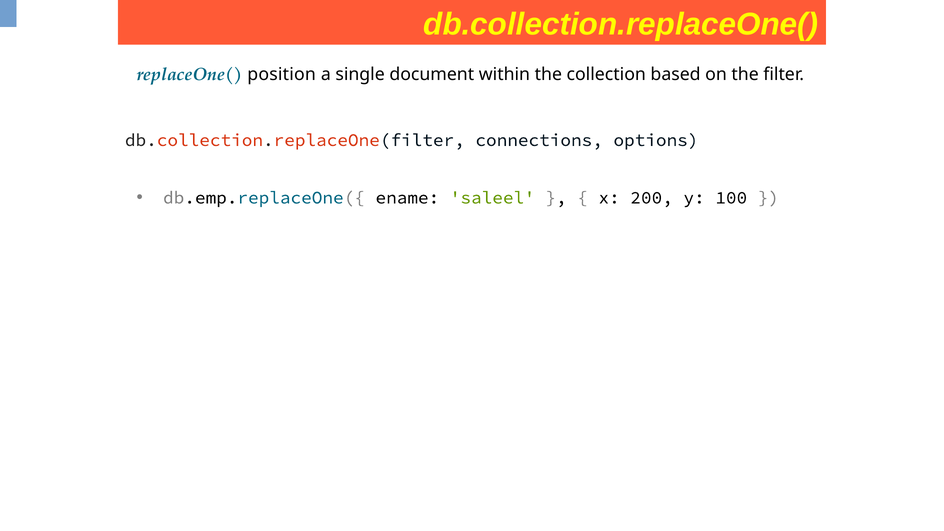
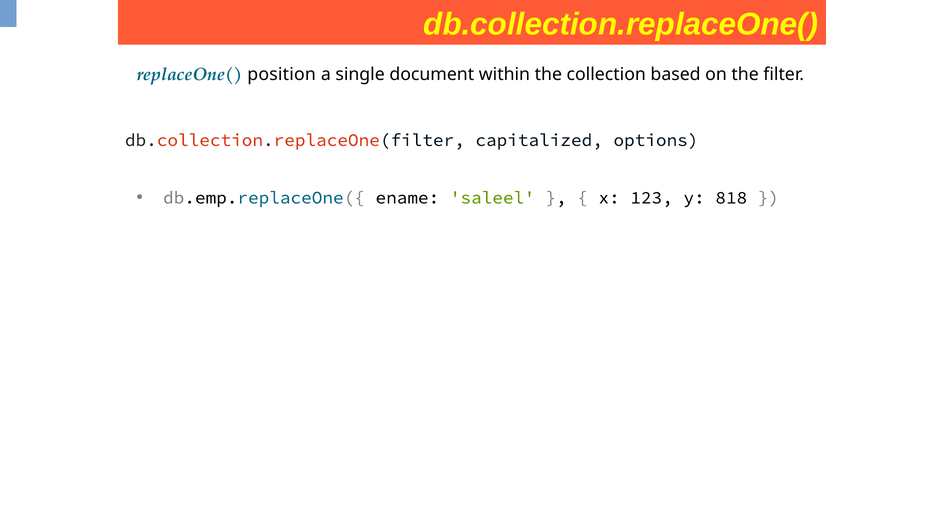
connections: connections -> capitalized (539, 140)
200: 200 -> 123 (652, 198)
100: 100 -> 818 (731, 198)
